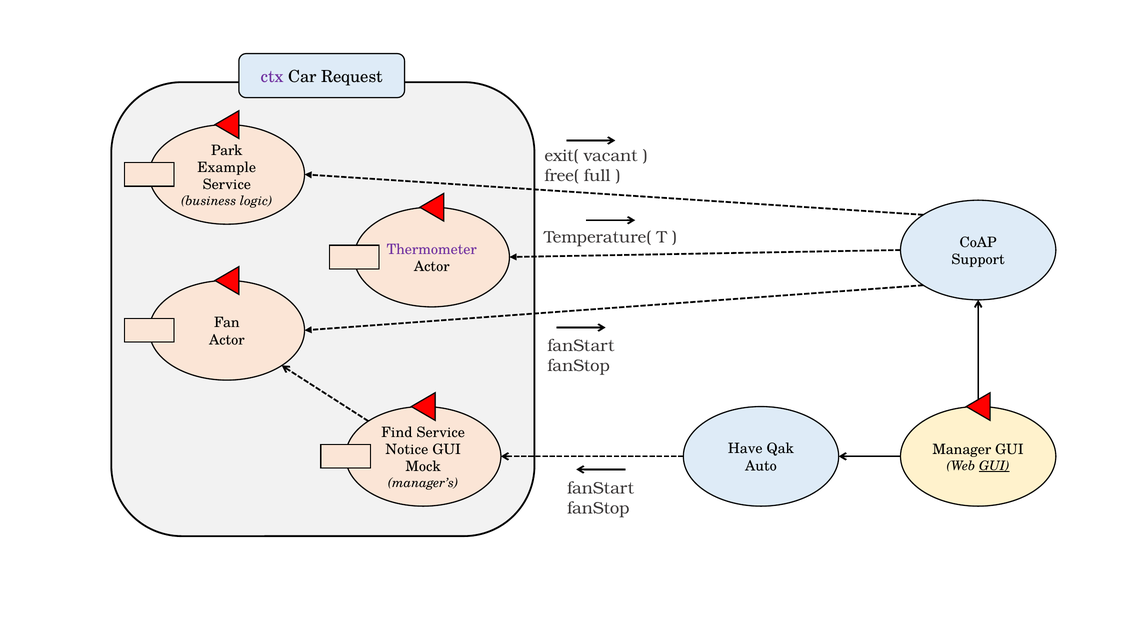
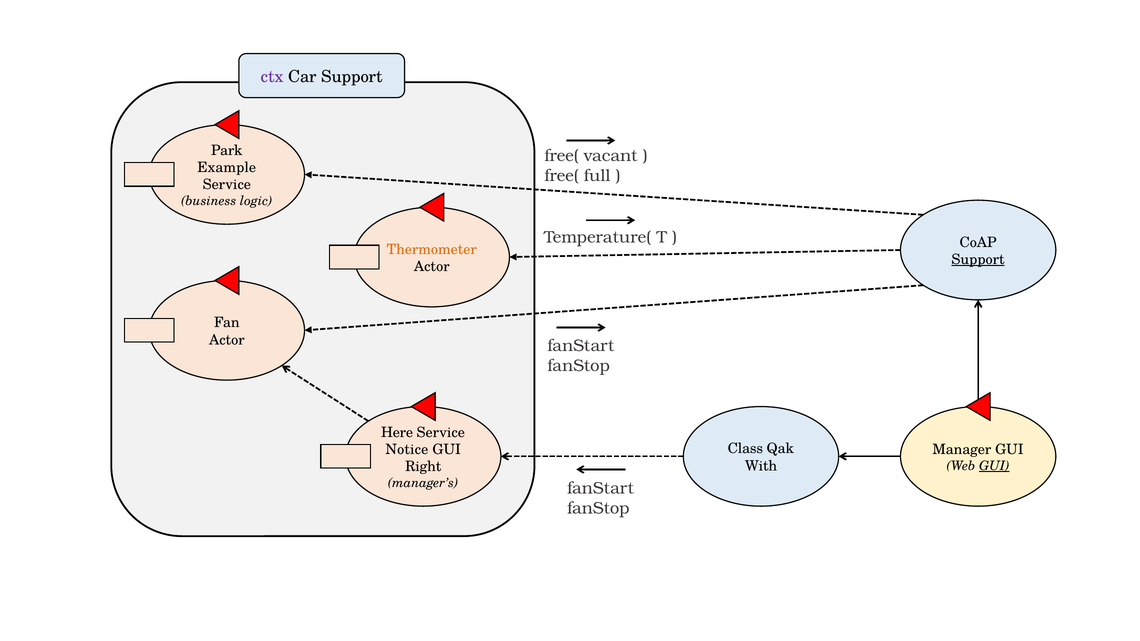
Car Request: Request -> Support (352, 77)
exit(: exit( -> free( (562, 156)
Thermometer colour: purple -> orange (432, 250)
Support underline: none -> present (978, 260)
Find: Find -> Here (397, 433)
Have: Have -> Class (745, 449)
Auto: Auto -> With (761, 466)
Mock: Mock -> Right (423, 467)
